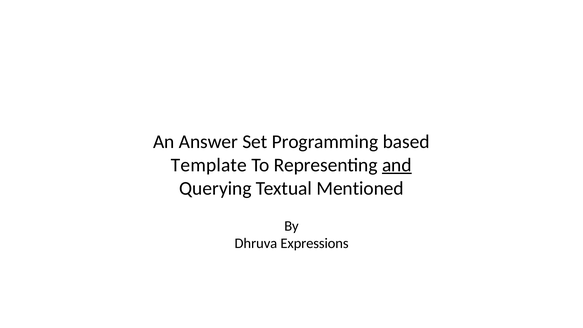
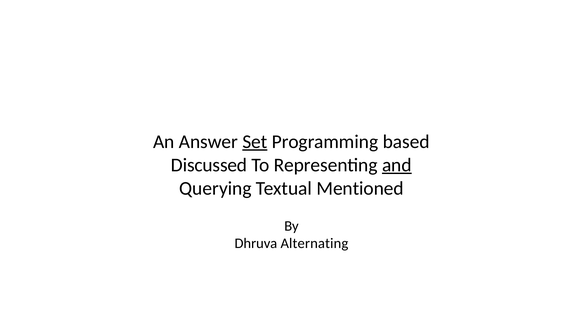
Set underline: none -> present (255, 142)
Template: Template -> Discussed (209, 165)
Expressions: Expressions -> Alternating (314, 243)
